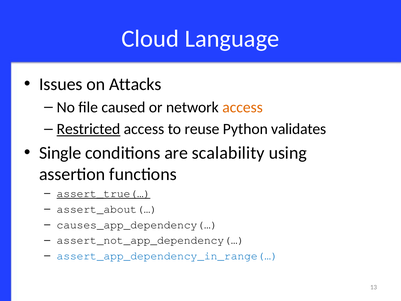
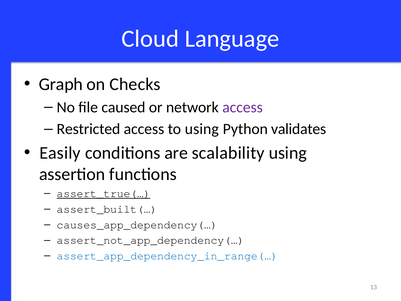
Issues: Issues -> Graph (61, 84)
Attacks: Attacks -> Checks (135, 84)
access colour: orange -> purple (243, 107)
Restricted underline: present -> none (88, 129)
to reuse: reuse -> using (202, 129)
Single: Single -> Easily (60, 153)
assert_about(…: assert_about(… -> assert_built(… (107, 209)
